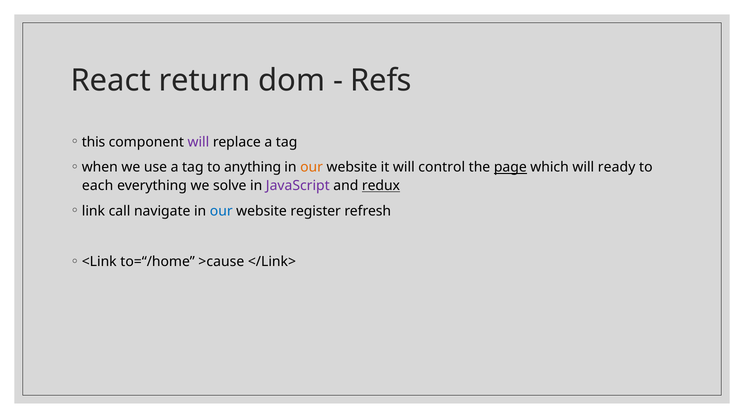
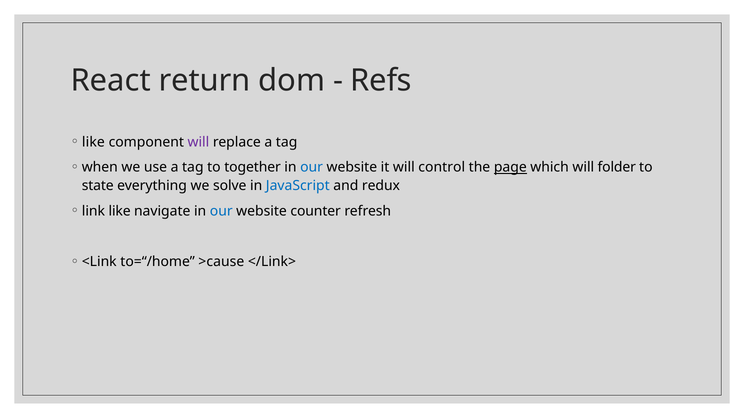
this: this -> like (93, 142)
anything: anything -> together (253, 168)
our colour: orange -> blue (312, 168)
ready: ready -> folder (617, 168)
each: each -> state (98, 186)
JavaScript colour: purple -> blue (298, 186)
redux underline: present -> none (381, 186)
link call: call -> like (120, 211)
register: register -> counter (316, 211)
